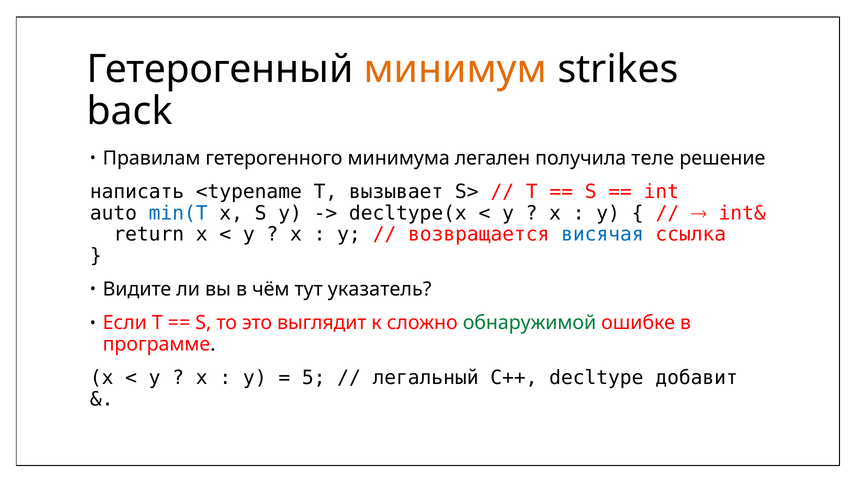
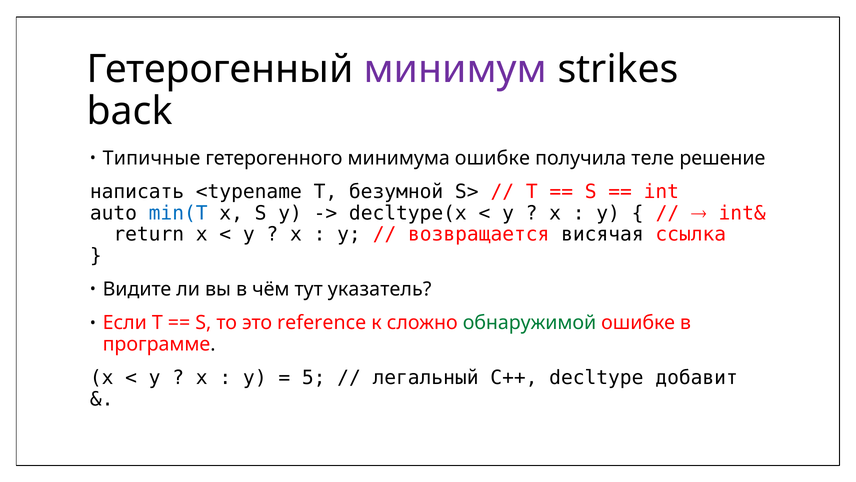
минимум colour: orange -> purple (455, 69)
Правилам: Правилам -> Типичные (152, 158)
минимума легален: легален -> ошибке (492, 158)
вызывает: вызывает -> безумной (396, 192)
висячая colour: blue -> black (602, 234)
выглядит: выглядит -> reference (322, 323)
